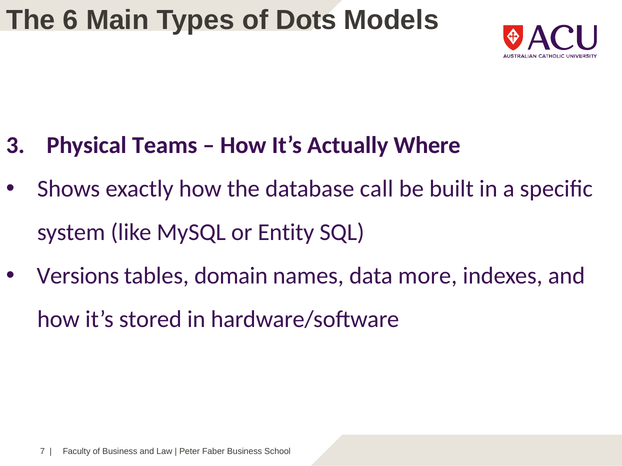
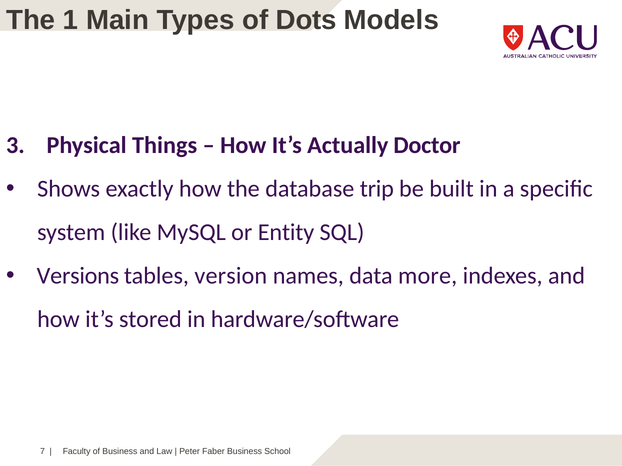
6: 6 -> 1 (71, 20)
Teams: Teams -> Things (165, 146)
Where: Where -> Doctor (427, 146)
call: call -> trip (377, 189)
domain: domain -> version (231, 276)
